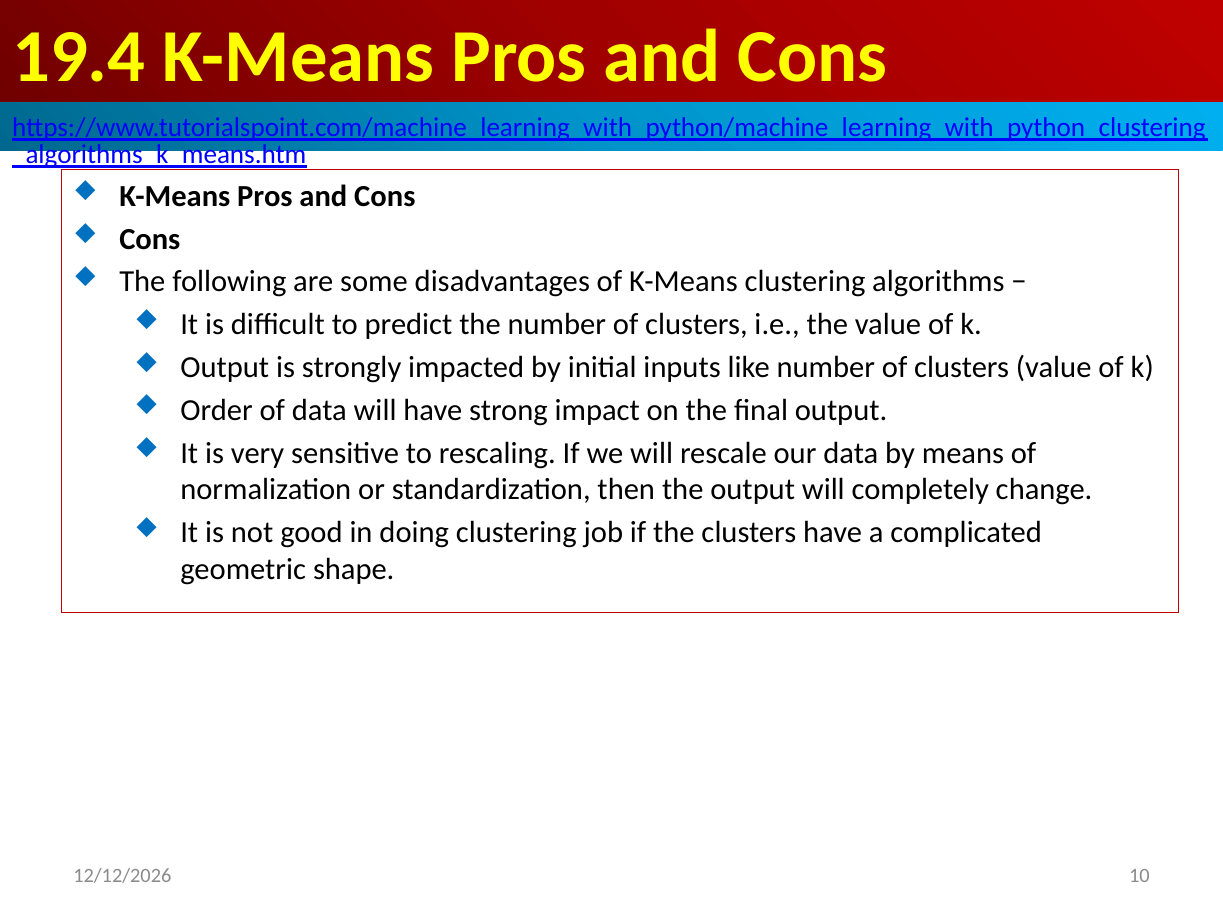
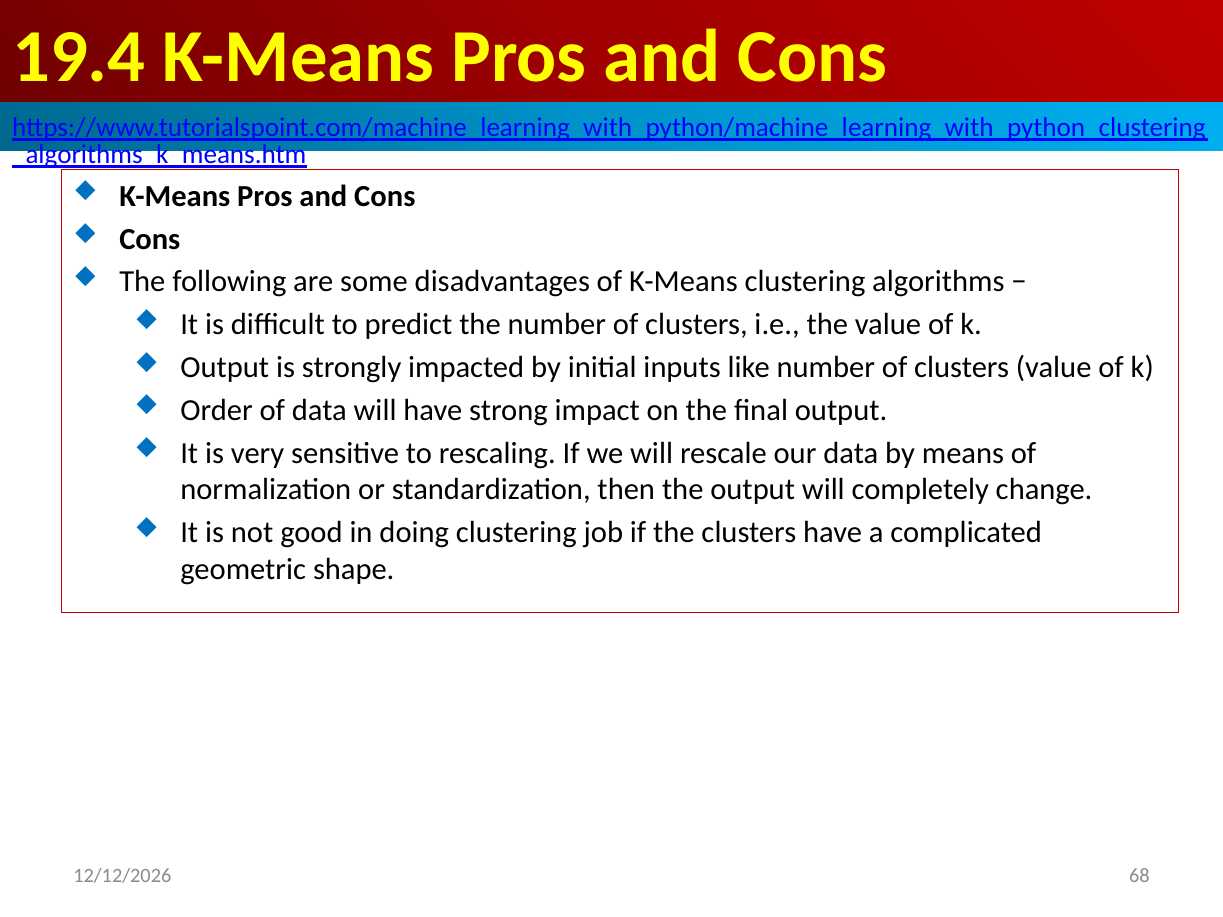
10: 10 -> 68 (1139, 876)
